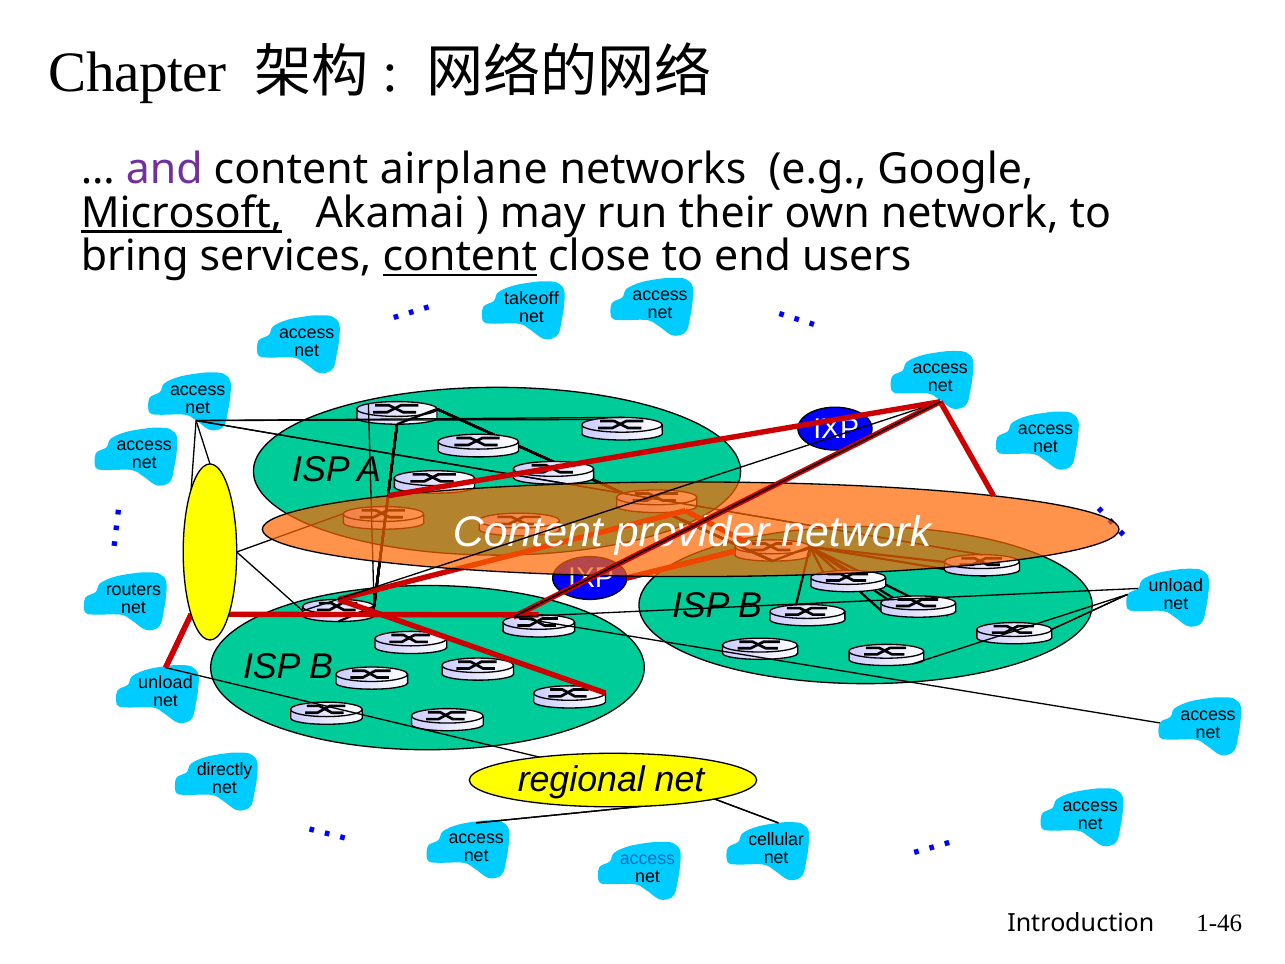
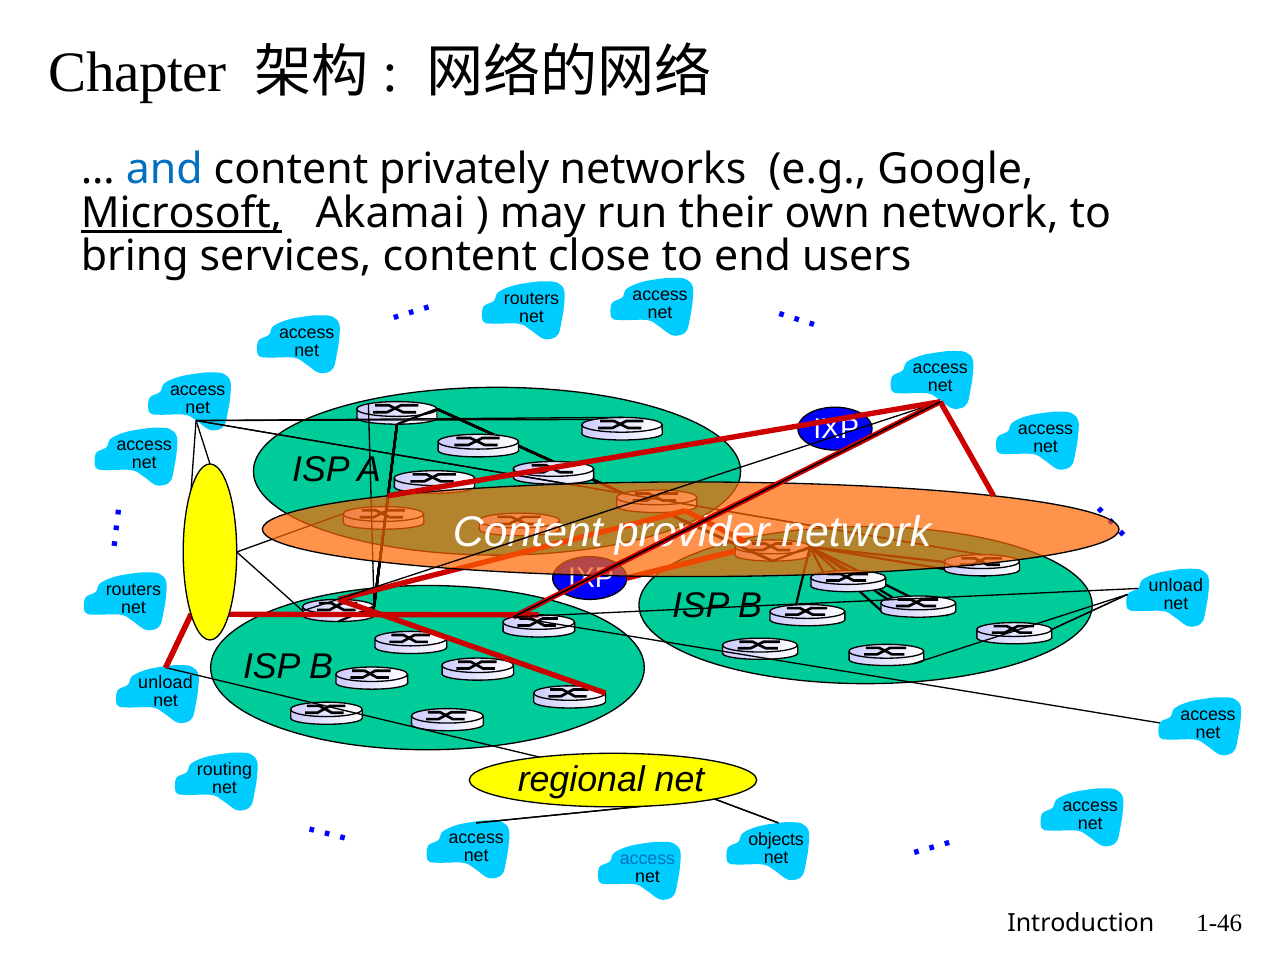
and colour: purple -> blue (164, 169)
airplane: airplane -> privately (464, 169)
content underline: present -> none (460, 257)
takeoff: takeoff -> routers (531, 298)
directly: directly -> routing (224, 770)
cellular: cellular -> objects (776, 839)
